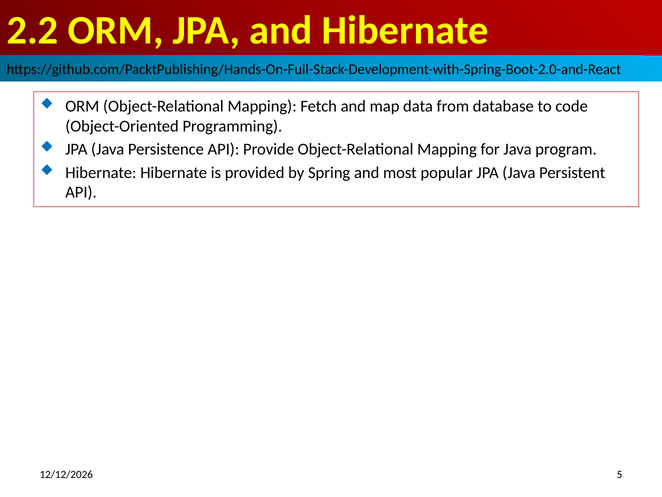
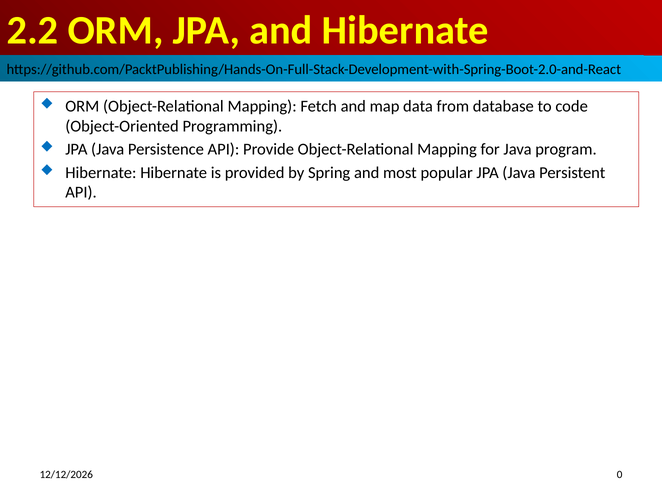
5: 5 -> 0 (620, 474)
